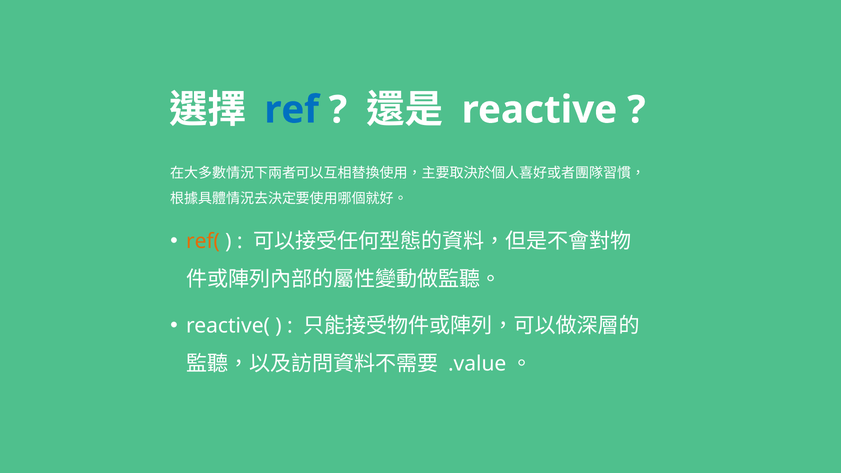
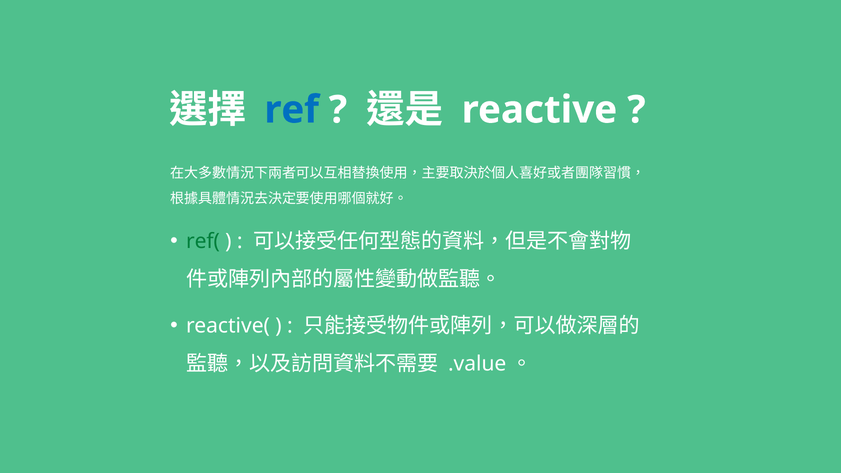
ref( colour: orange -> green (203, 241)
